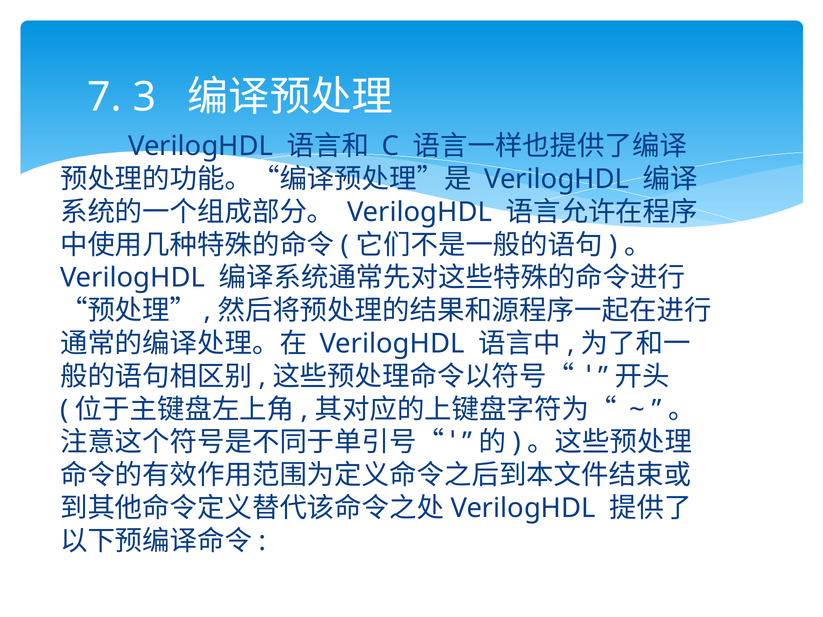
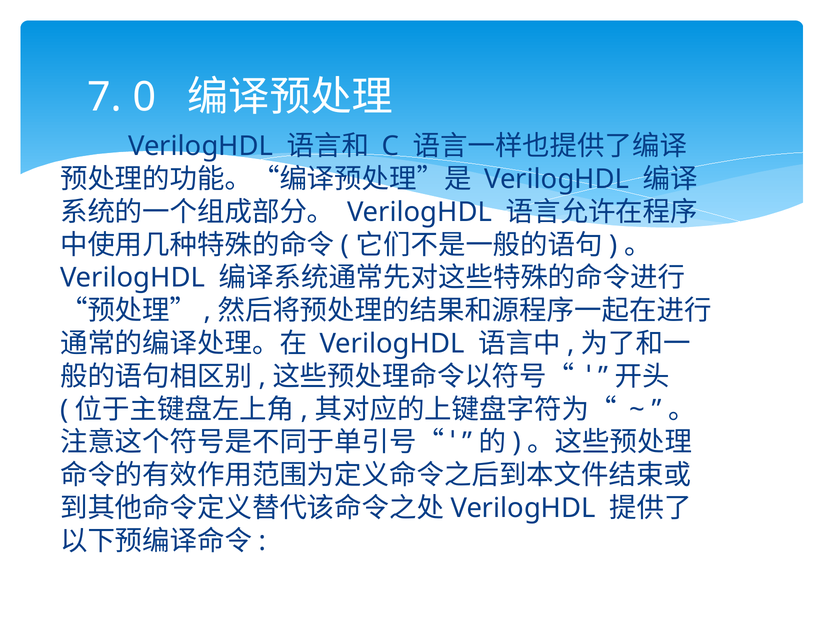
3: 3 -> 0 (144, 97)
